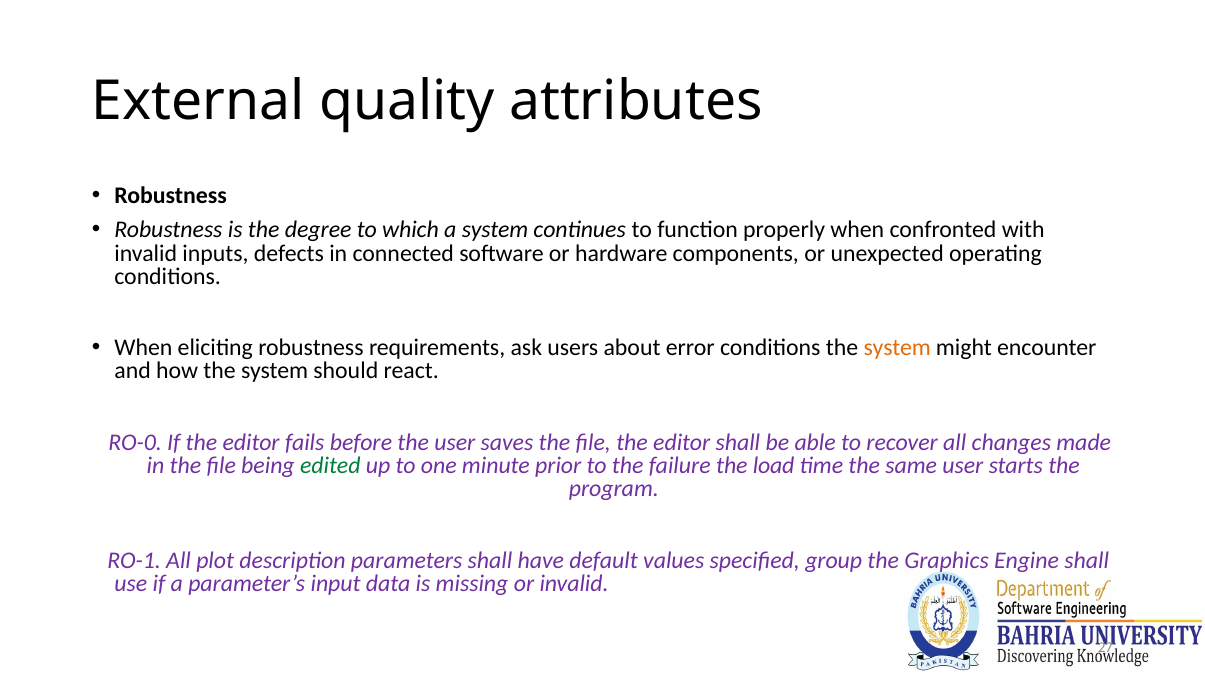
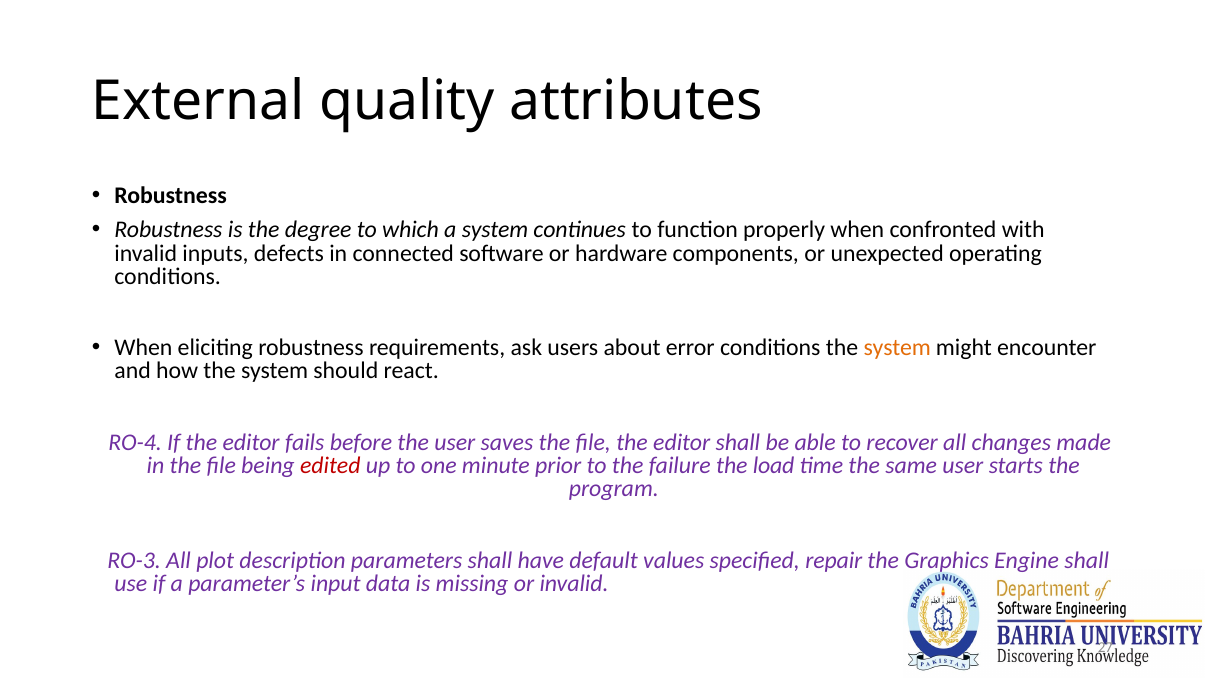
RO-0: RO-0 -> RO-4 (135, 442)
edited colour: green -> red (330, 466)
RO-1: RO-1 -> RO-3 (134, 560)
group: group -> repair (834, 560)
